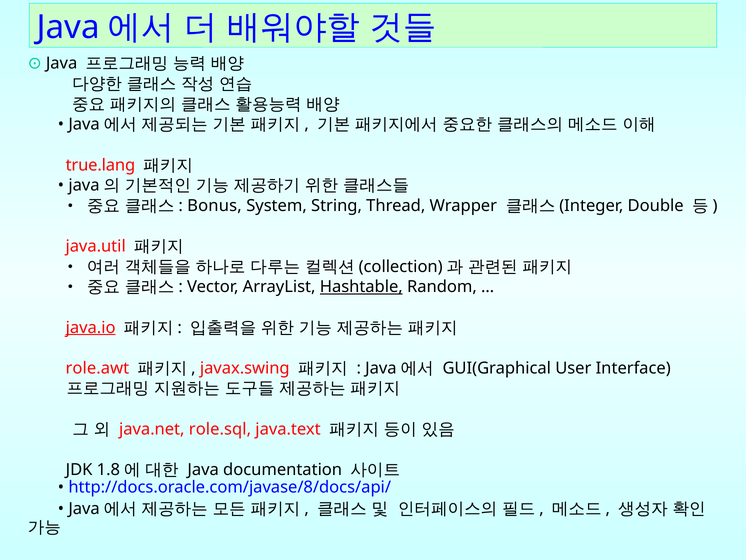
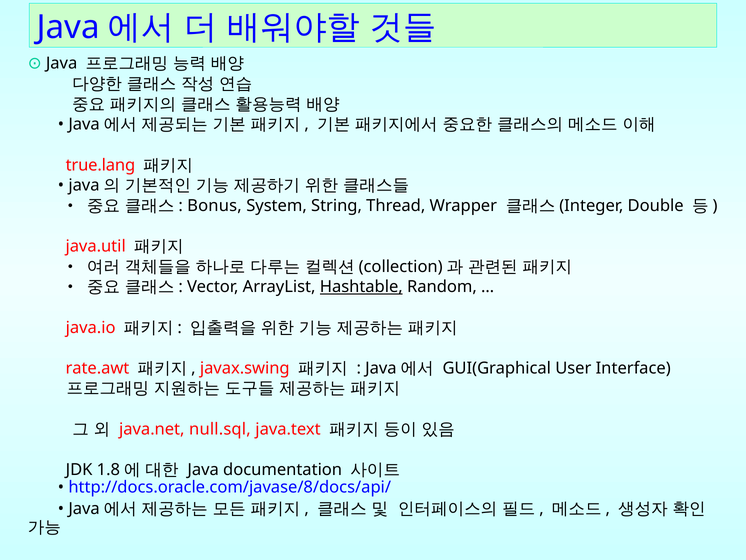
java.io underline: present -> none (91, 327)
role.awt: role.awt -> rate.awt (97, 368)
role.sql: role.sql -> null.sql (220, 429)
